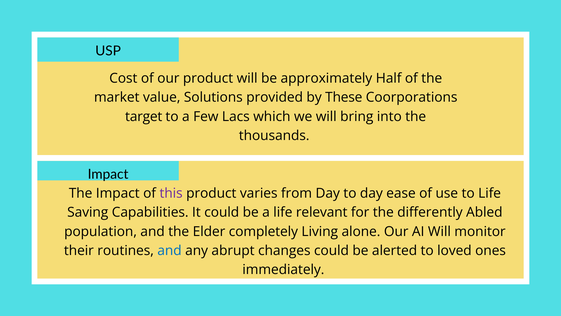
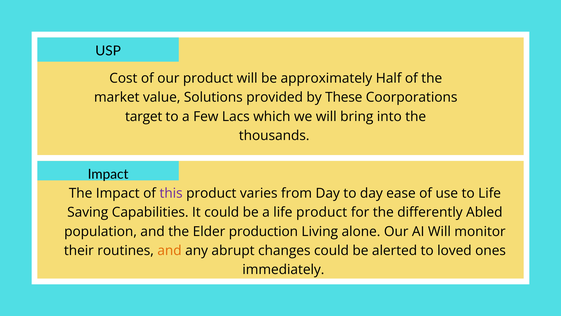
life relevant: relevant -> product (322, 212)
completely: completely -> production (263, 231)
and colour: blue -> orange (169, 250)
